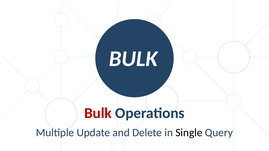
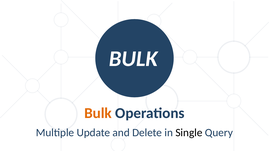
Bulk colour: red -> orange (98, 113)
